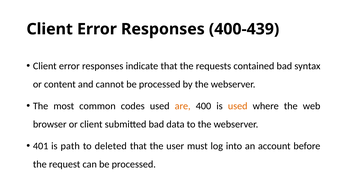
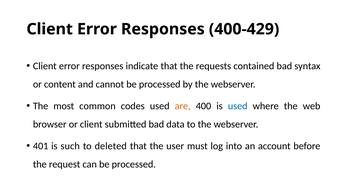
400-439: 400-439 -> 400-429 (244, 29)
used colour: orange -> blue (238, 106)
path: path -> such (70, 146)
